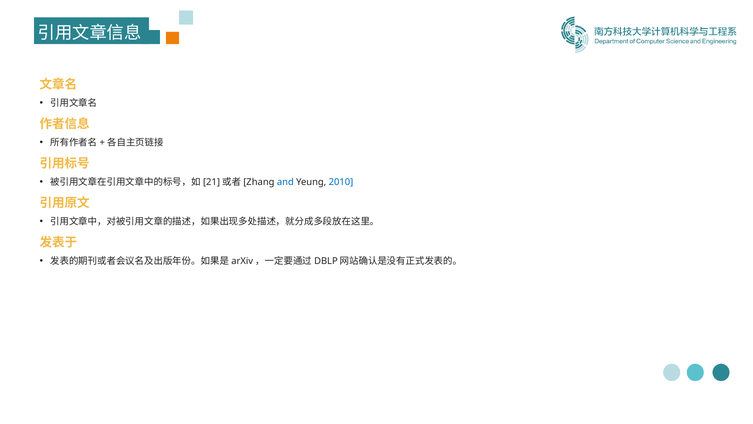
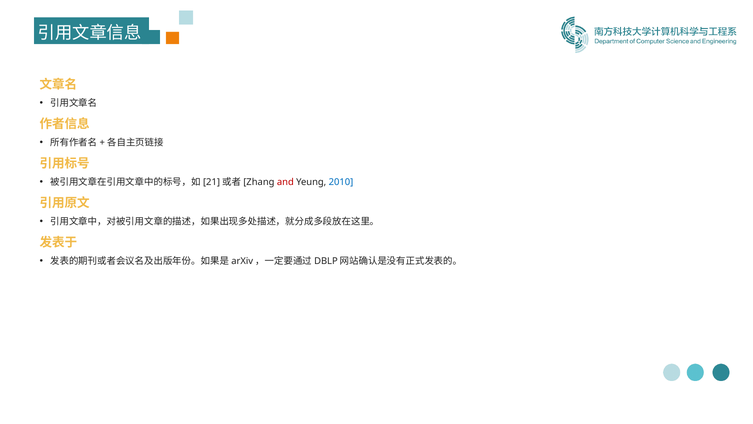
and colour: blue -> red (285, 182)
